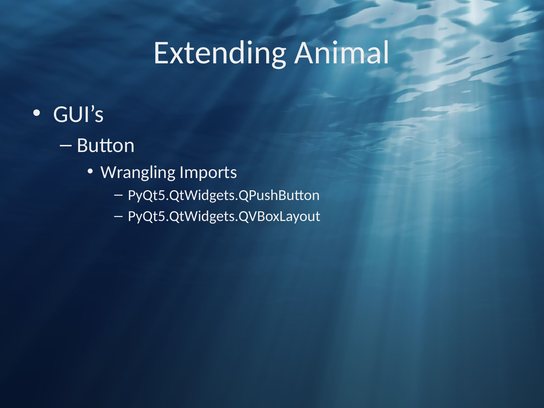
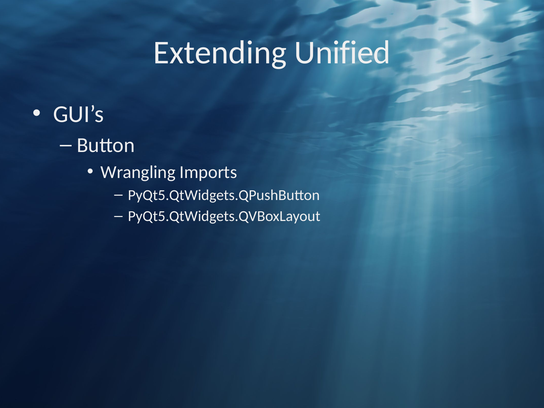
Animal: Animal -> Unified (343, 53)
